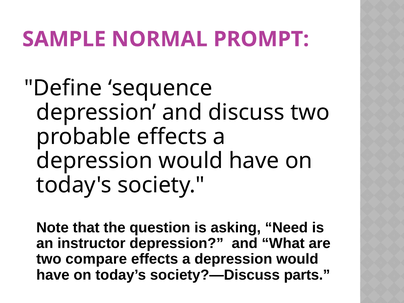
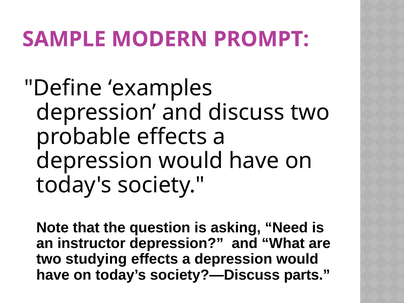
NORMAL: NORMAL -> MODERN (160, 39)
sequence: sequence -> examples (160, 88)
compare: compare -> studying (96, 259)
